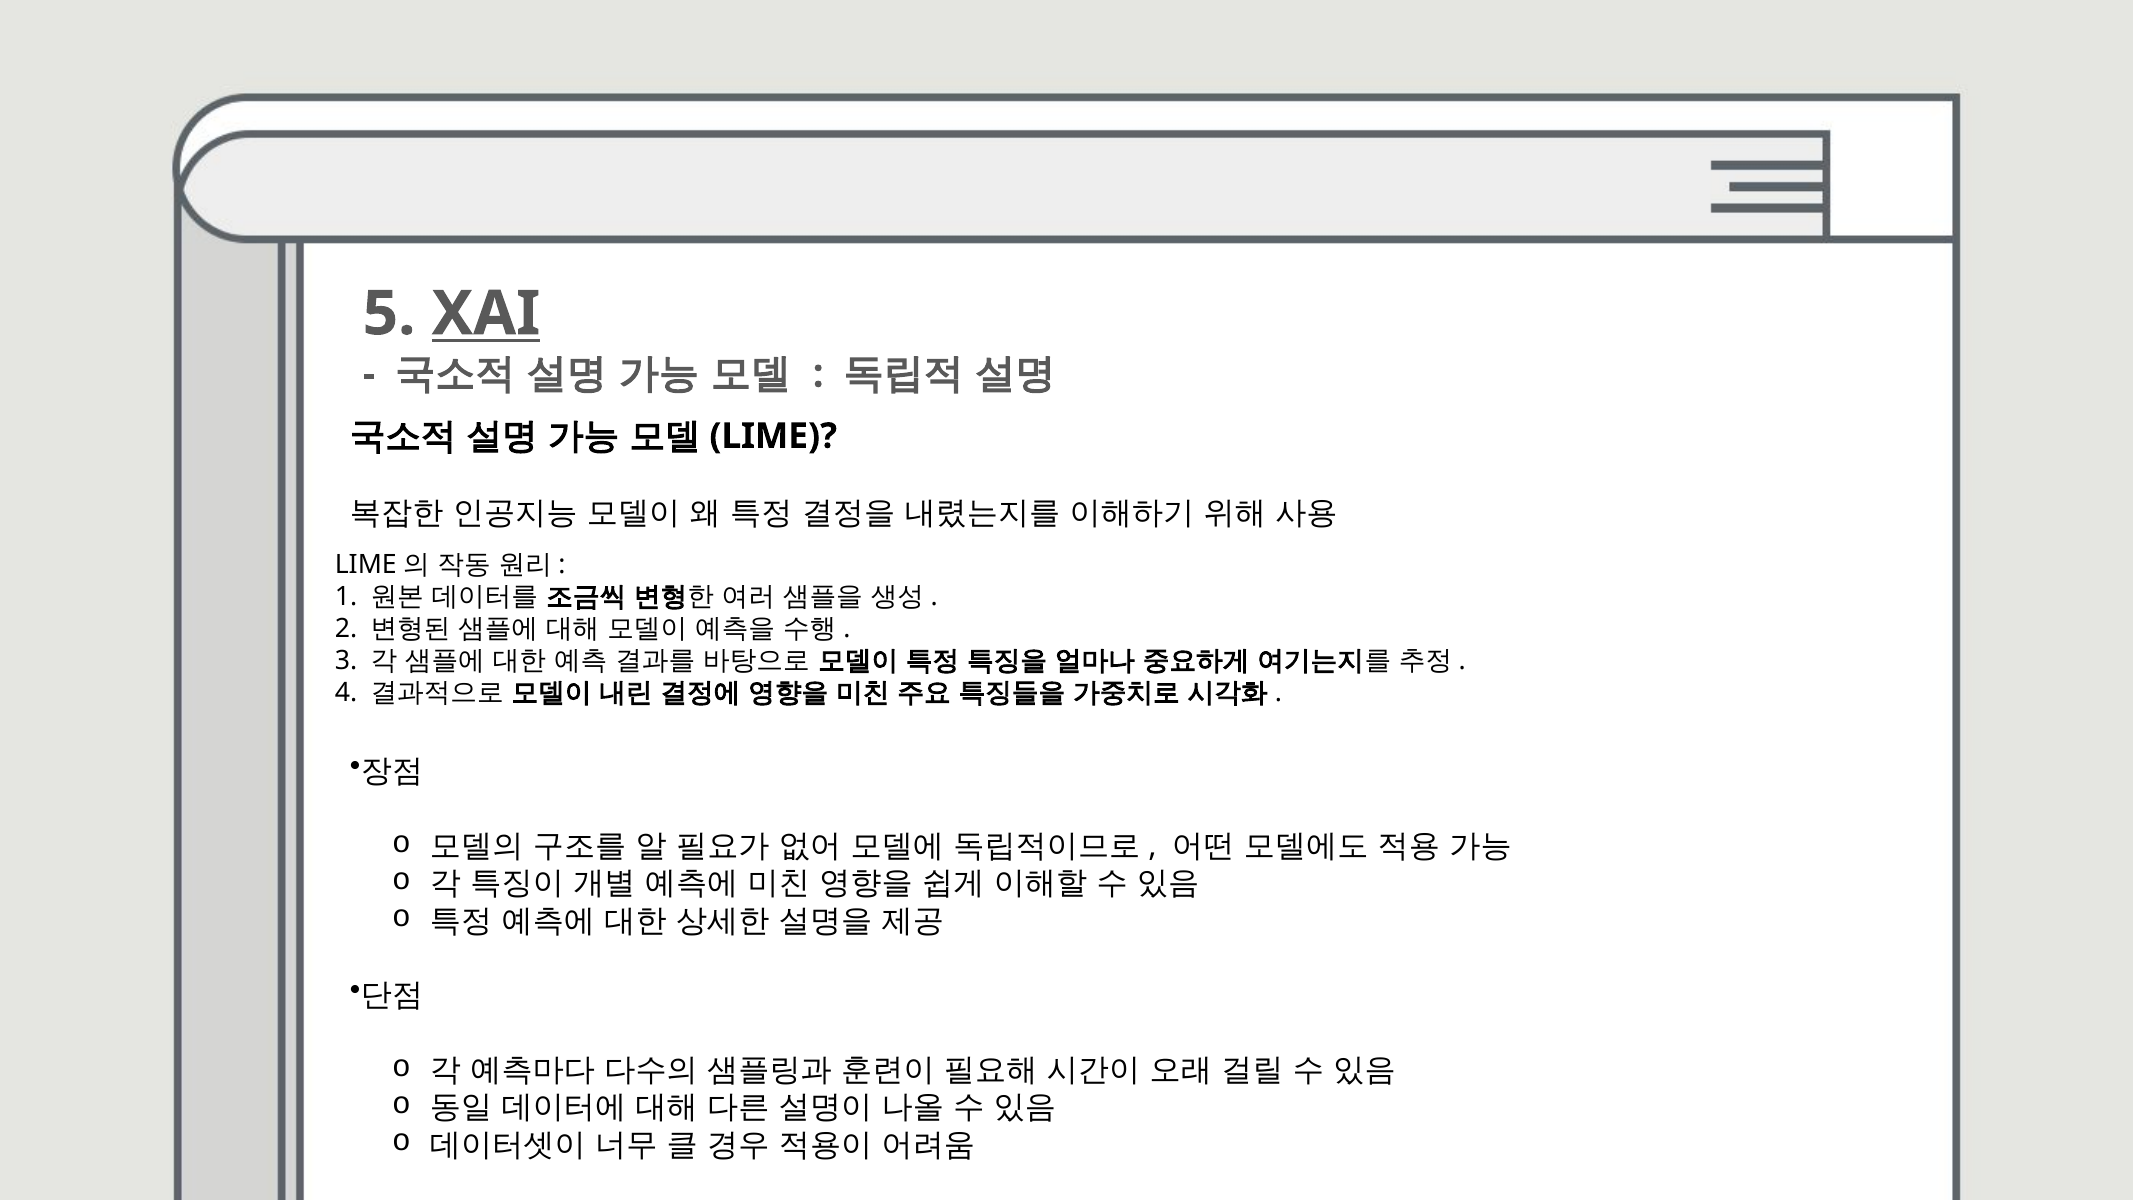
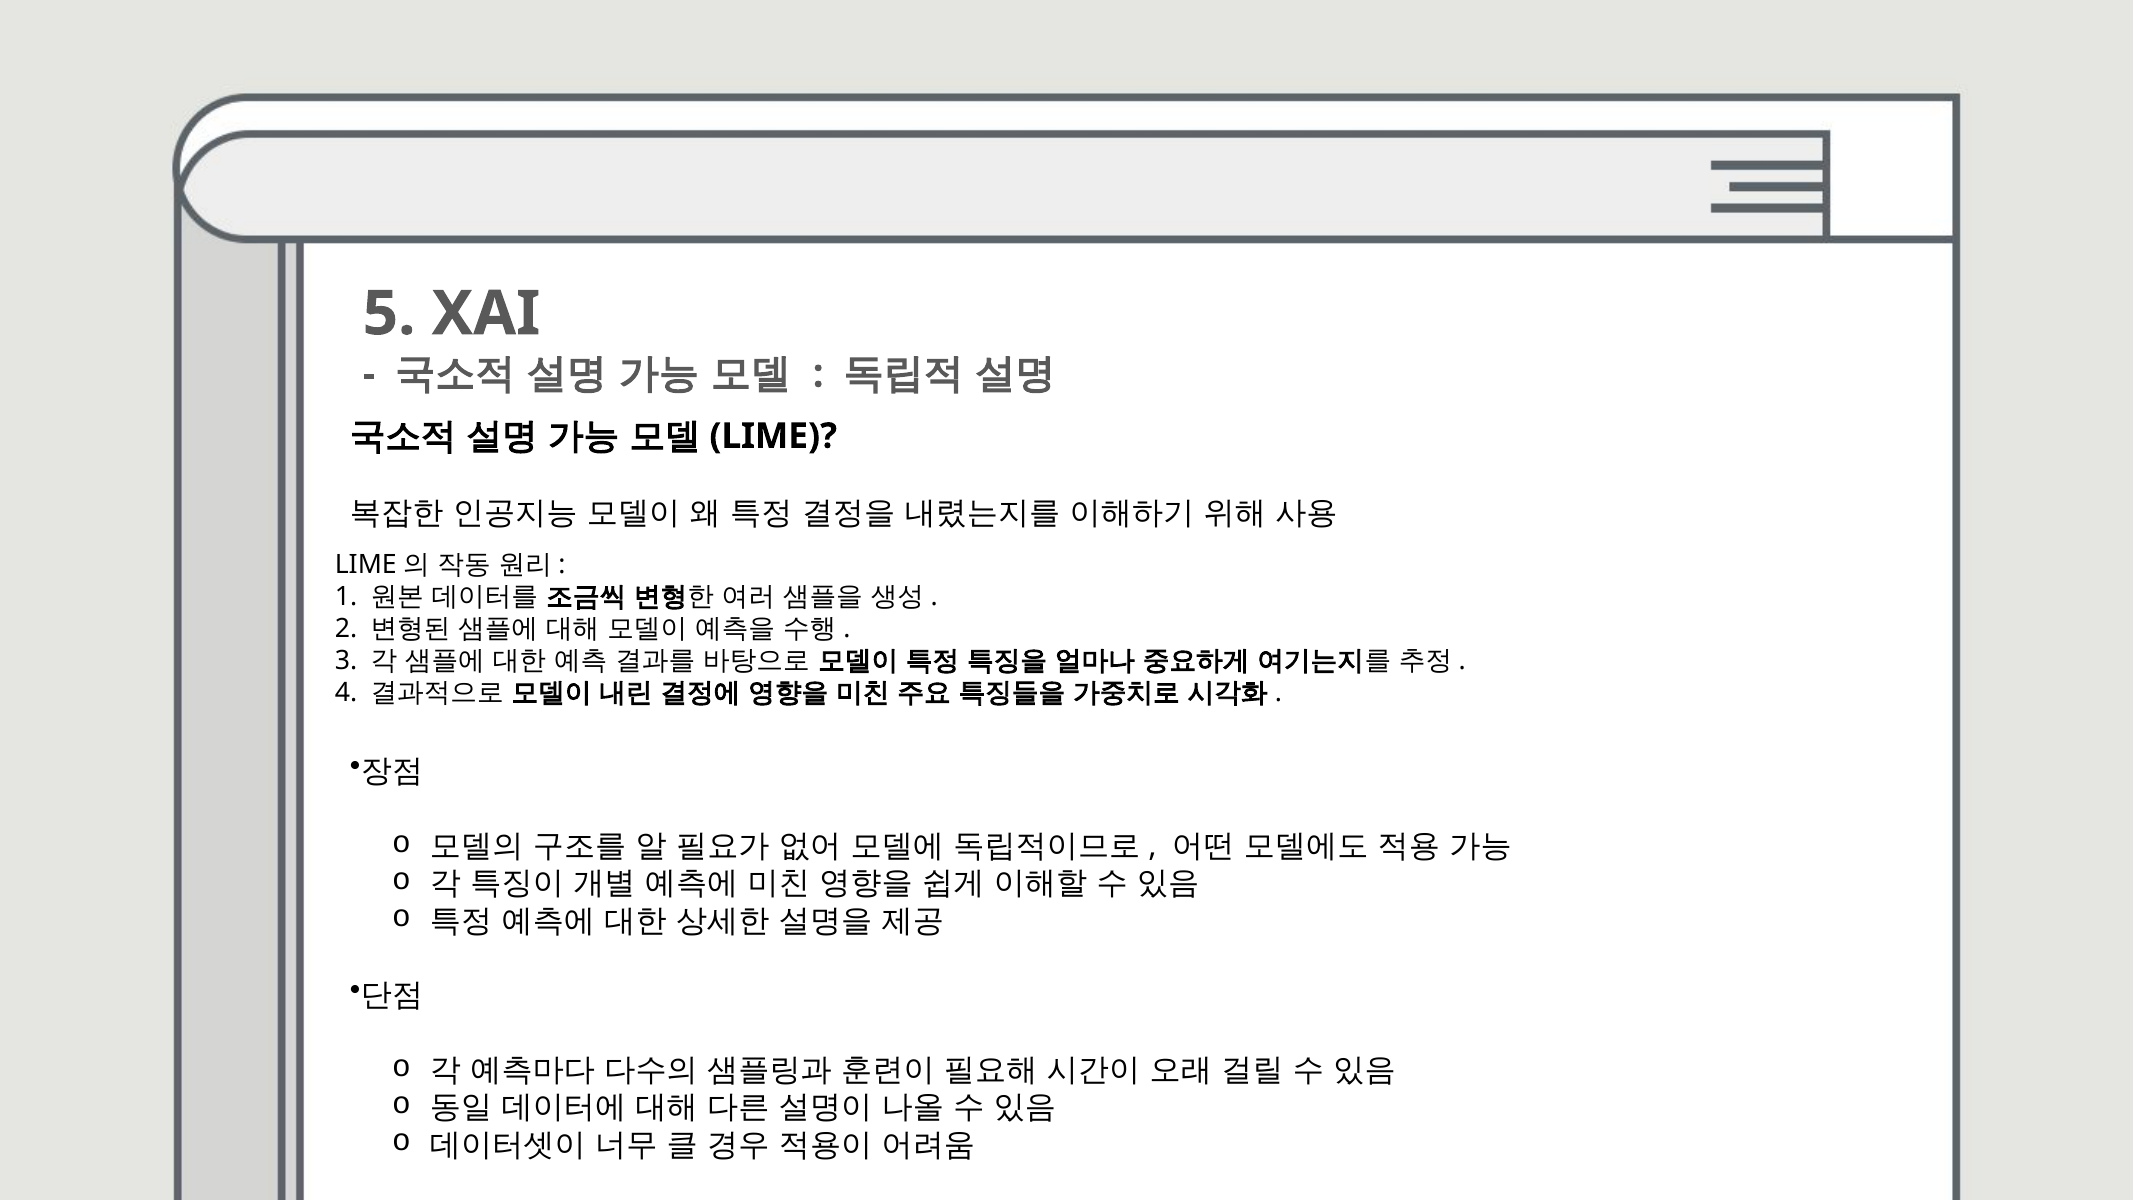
XAI underline: present -> none (486, 314)
